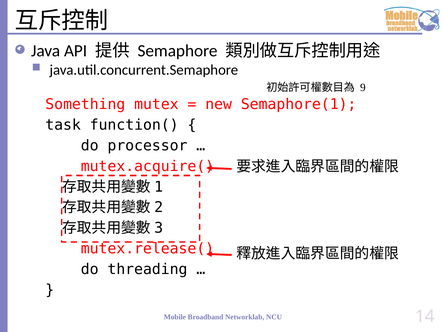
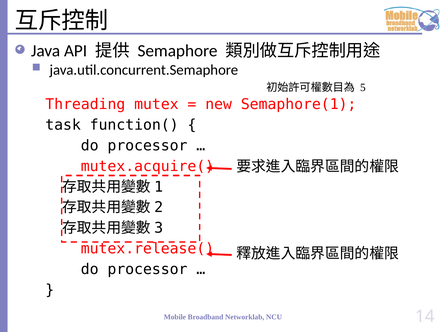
9: 9 -> 5 (363, 88)
Something: Something -> Threading (85, 104)
threading: threading -> processor (147, 270)
